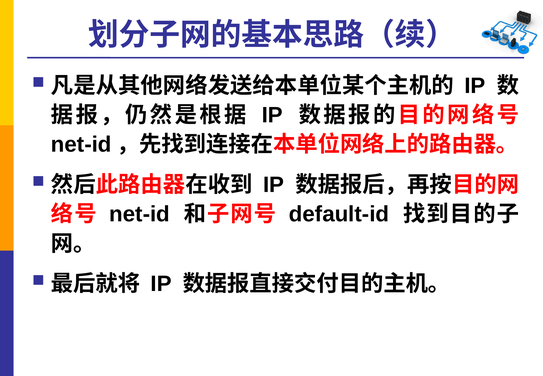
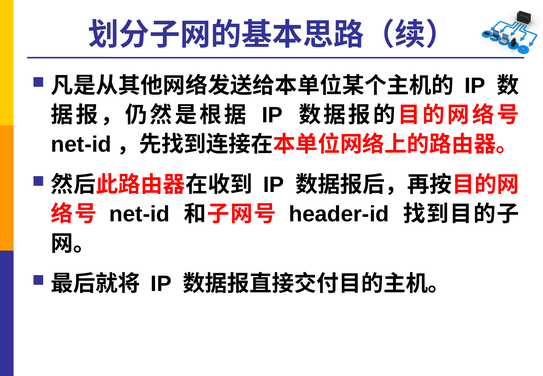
default-id: default-id -> header-id (339, 214)
